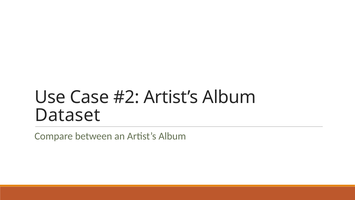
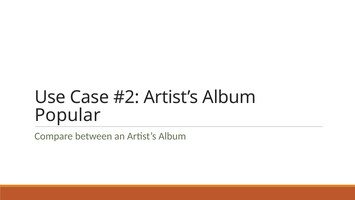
Dataset: Dataset -> Popular (68, 115)
